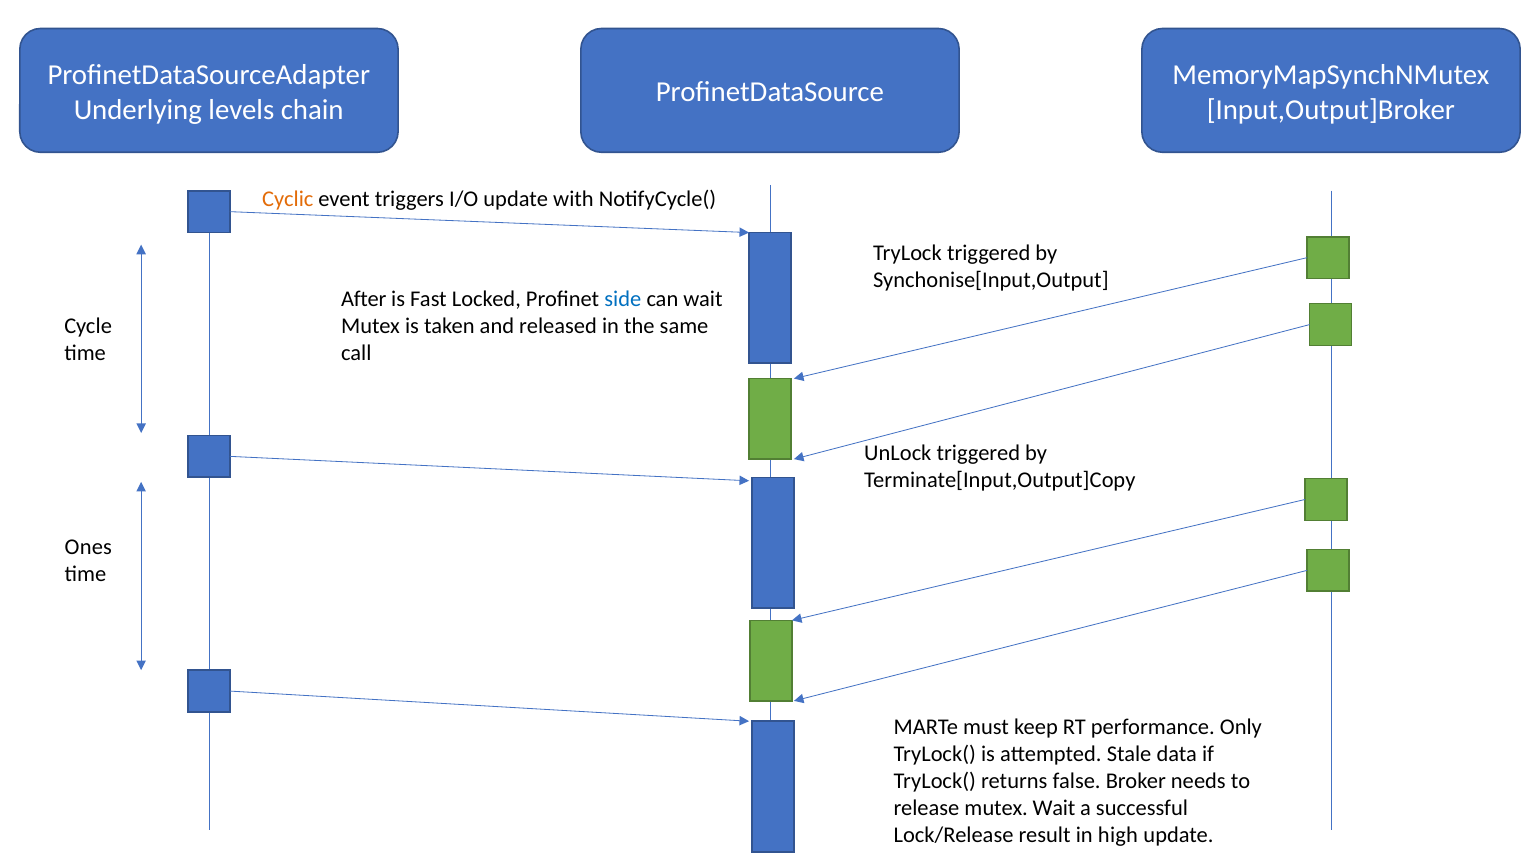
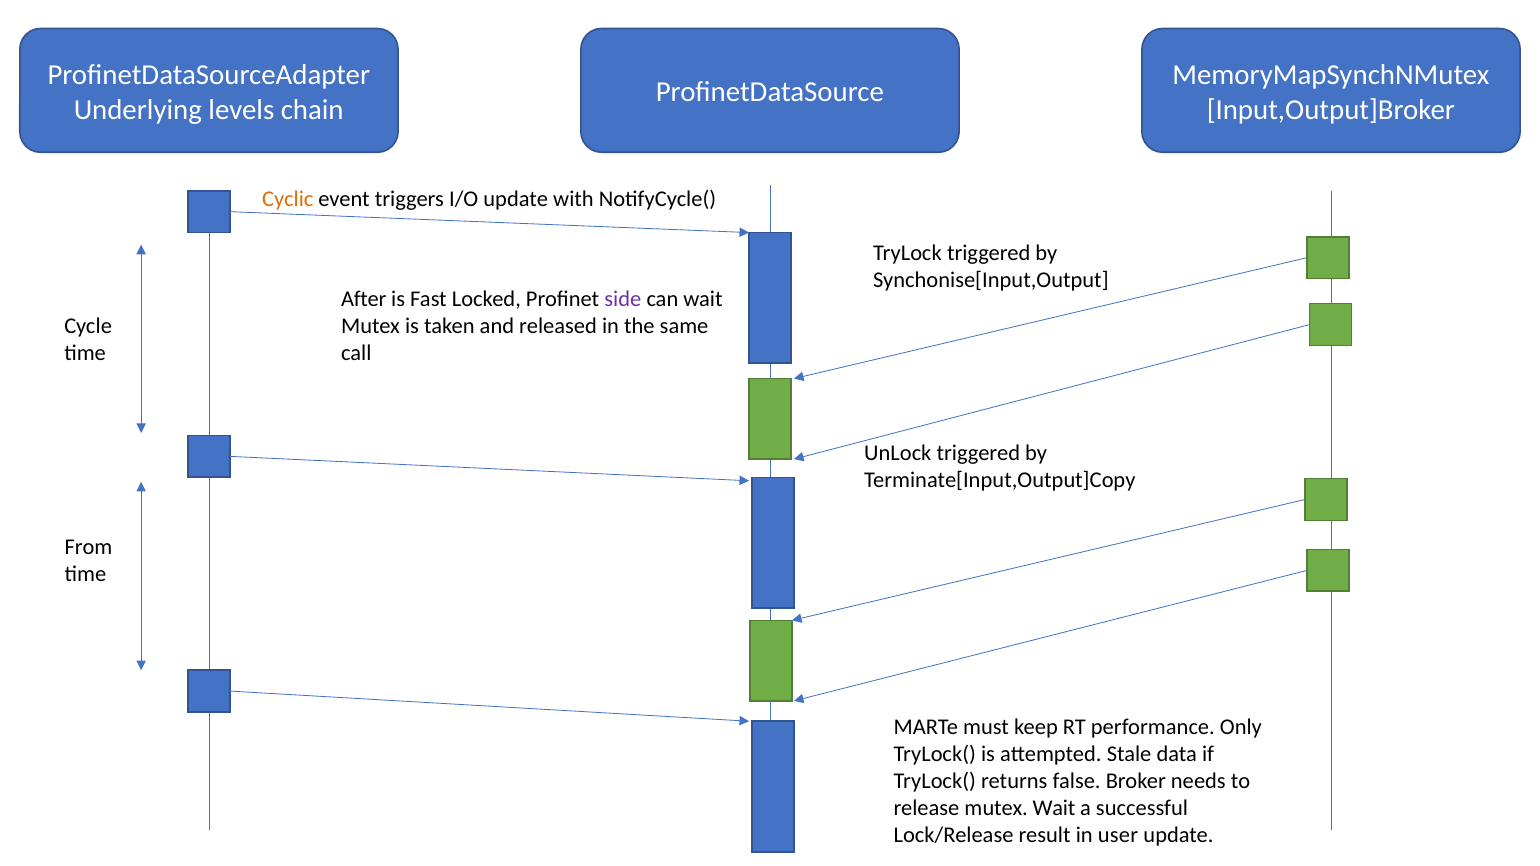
side colour: blue -> purple (623, 299)
Ones: Ones -> From (89, 547)
high: high -> user (1118, 835)
